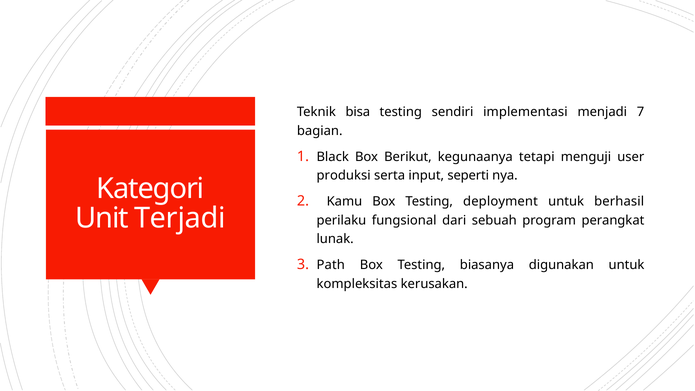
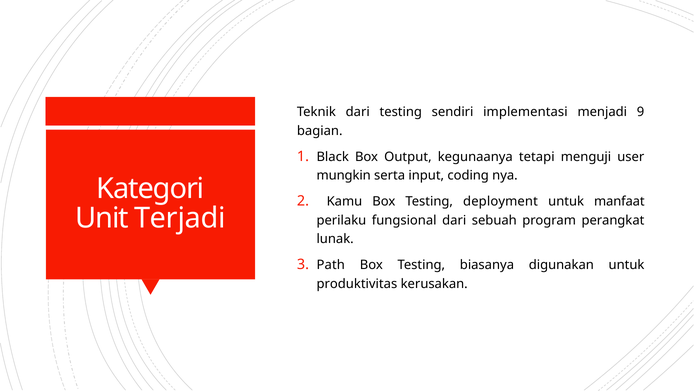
Teknik bisa: bisa -> dari (358, 112)
7: 7 -> 9 (641, 112)
Berikut: Berikut -> Output (408, 157)
produksi: produksi -> mungkin (344, 175)
seperti: seperti -> coding (468, 175)
berhasil: berhasil -> manfaat (619, 201)
kompleksitas: kompleksitas -> produktivitas (357, 284)
